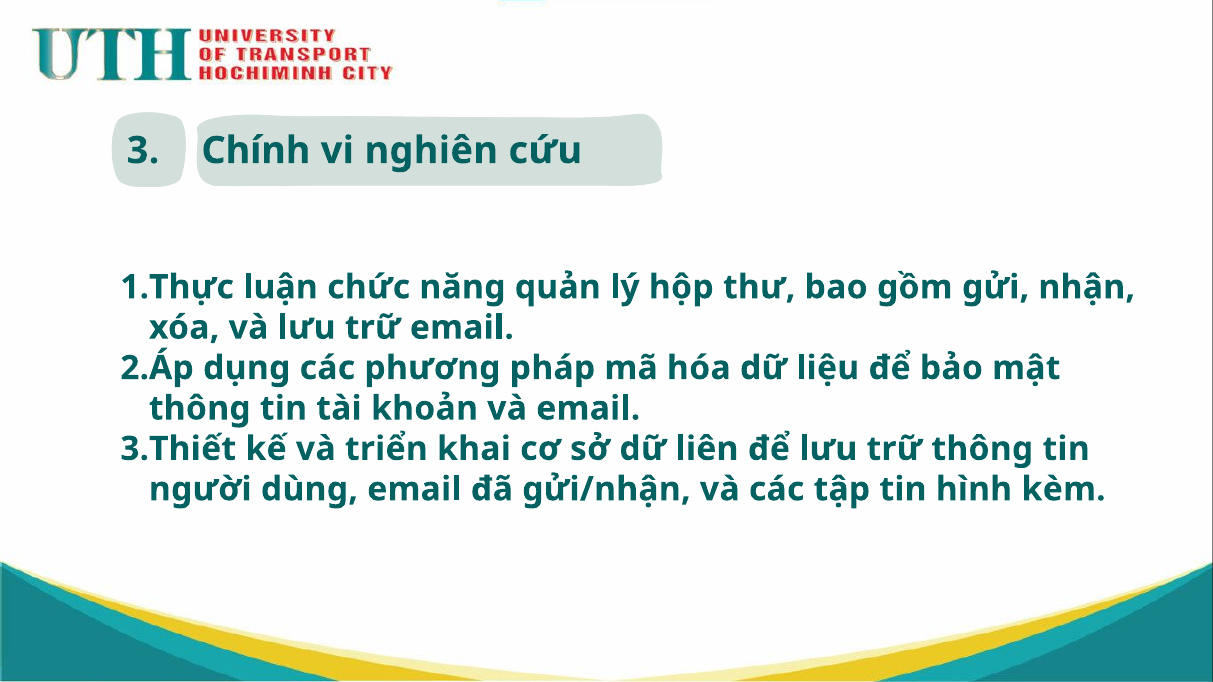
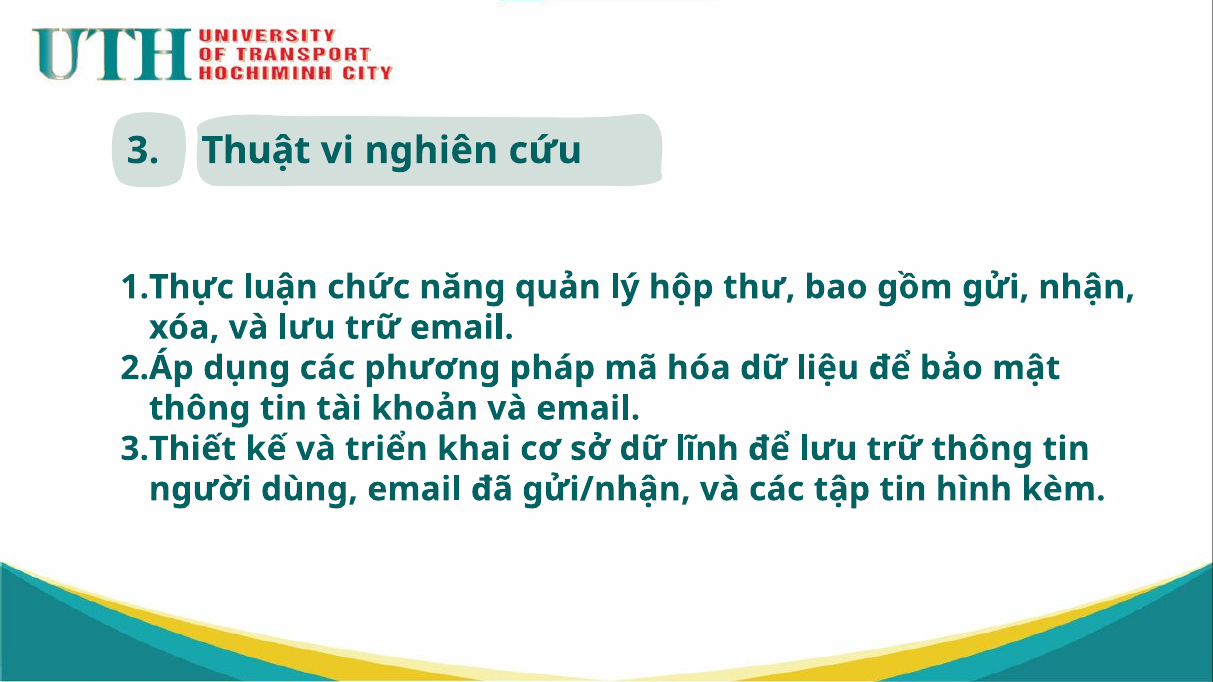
Chính: Chính -> Thuật (256, 151)
liên: liên -> lĩnh (707, 449)
